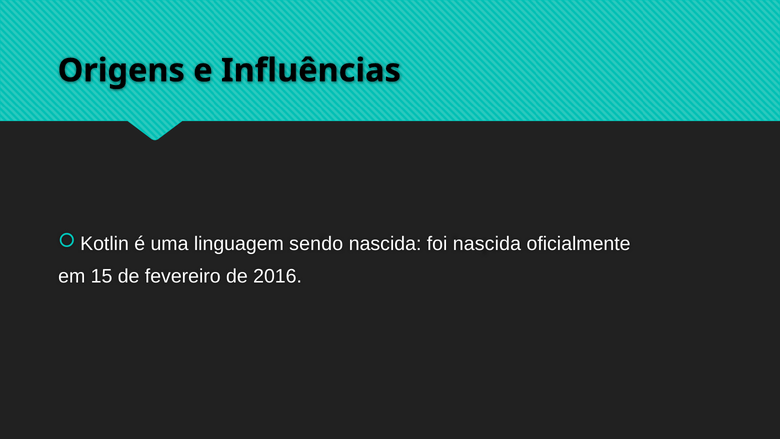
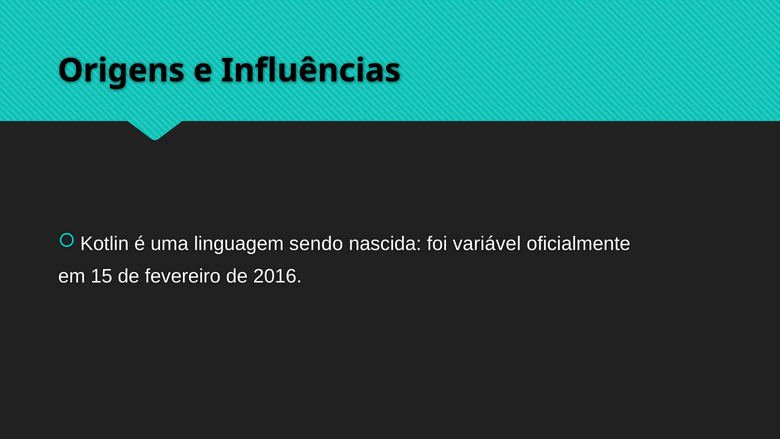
foi nascida: nascida -> variável (487, 244)
